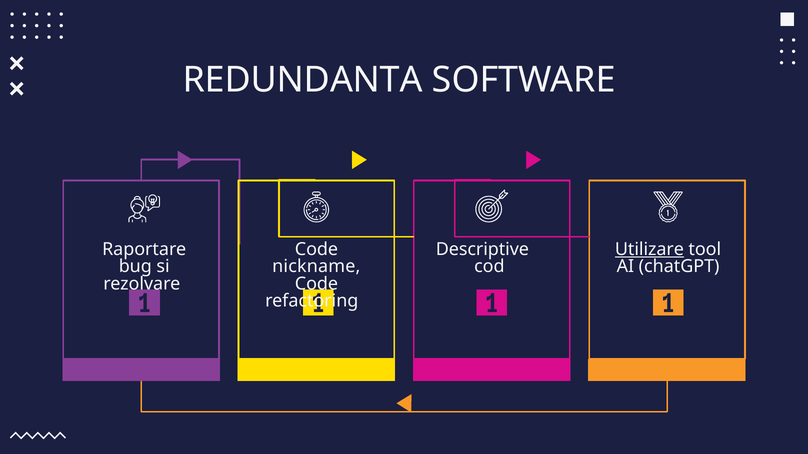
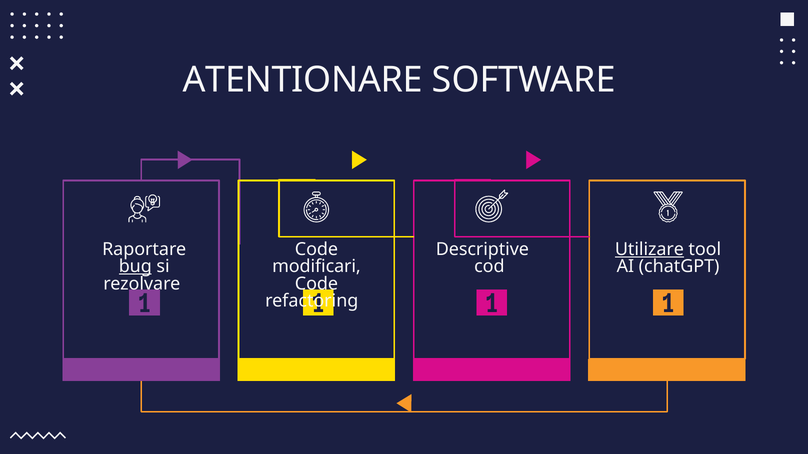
REDUNDANTA: REDUNDANTA -> ATENTIONARE (303, 80)
bug underline: none -> present (135, 267)
nickname: nickname -> modificari (316, 267)
